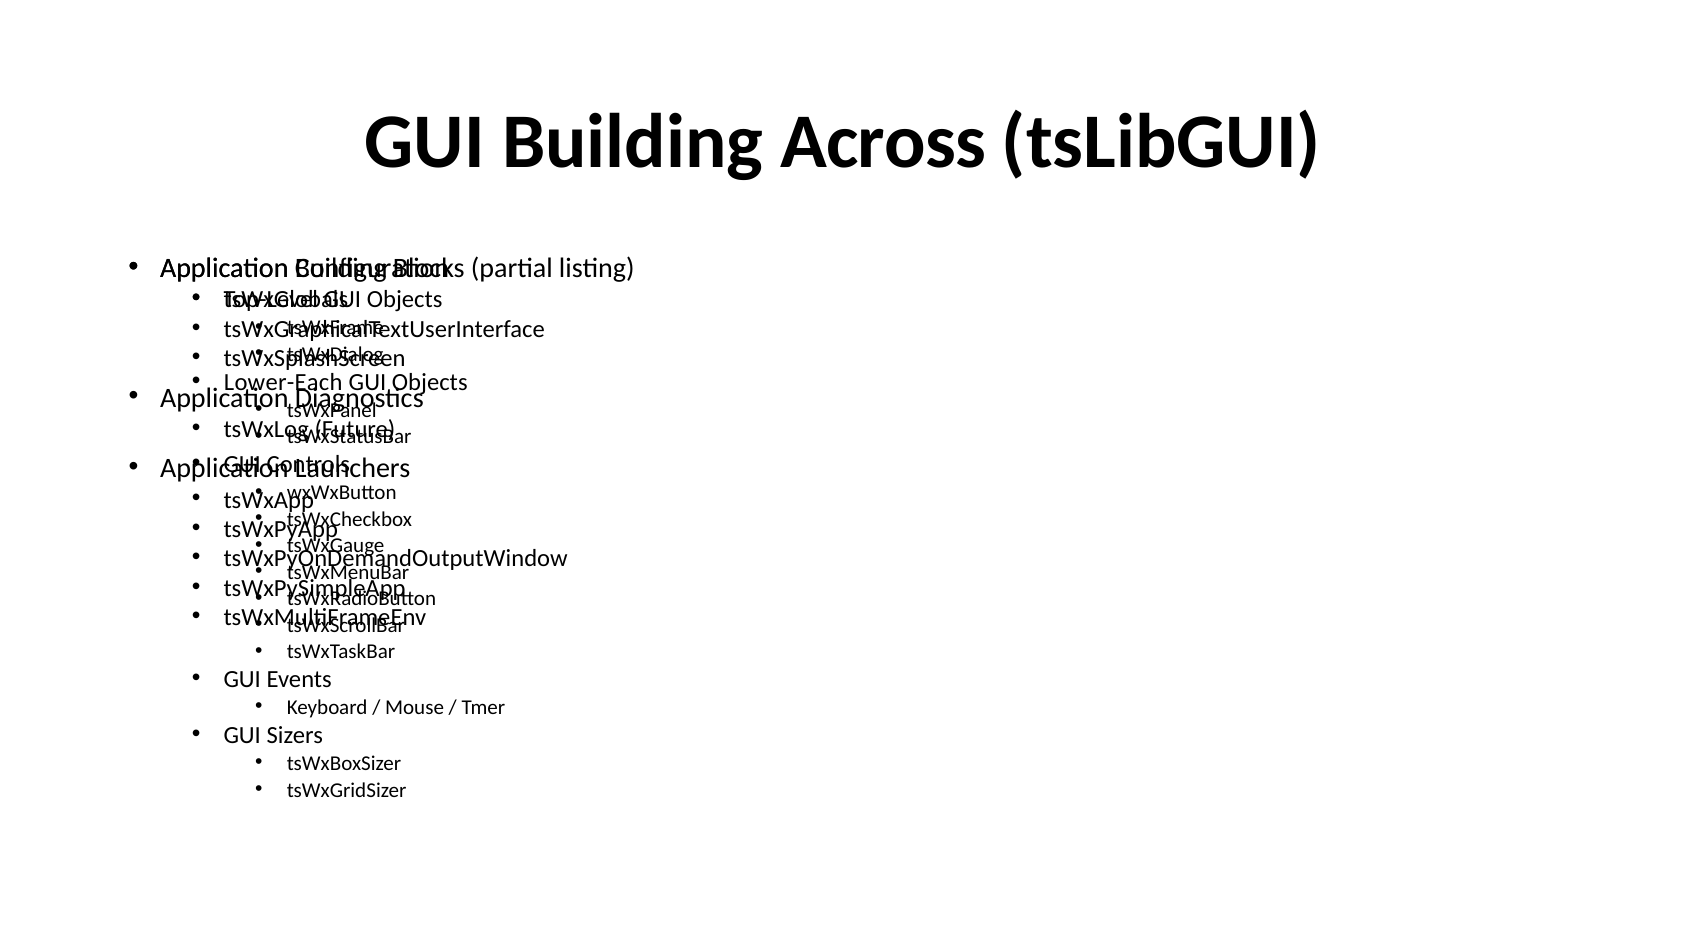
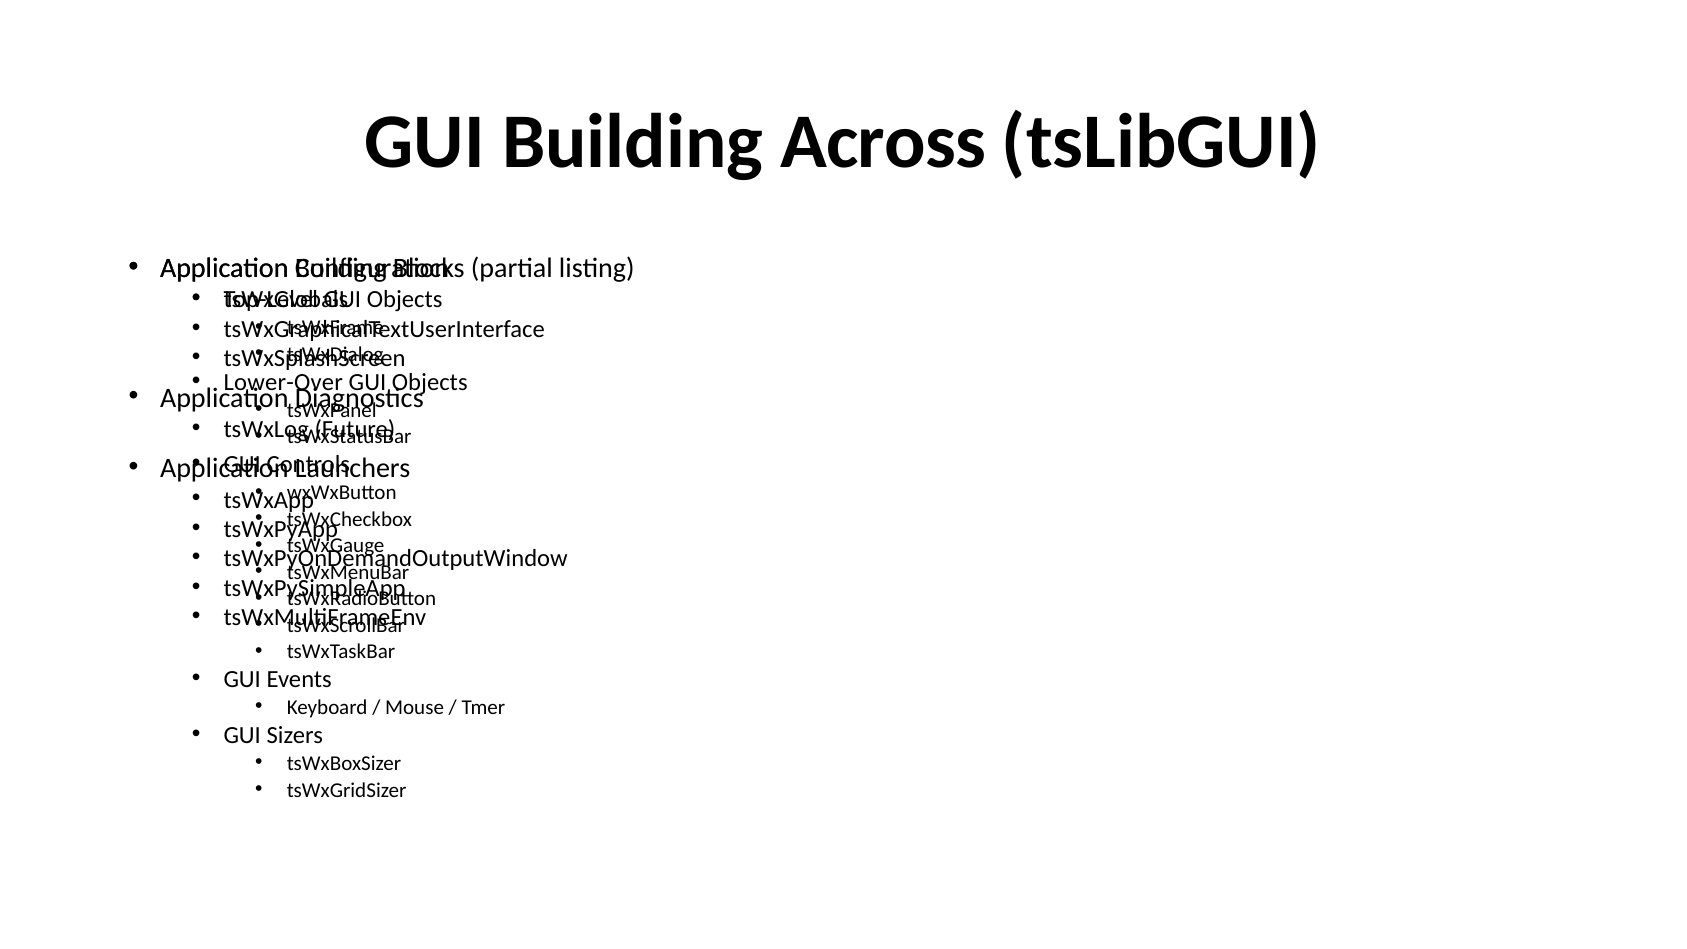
Lower-Each: Lower-Each -> Lower-Over (283, 382)
